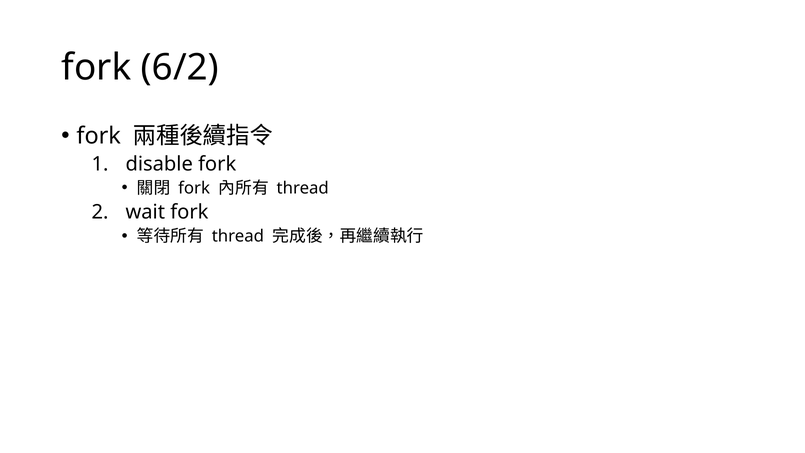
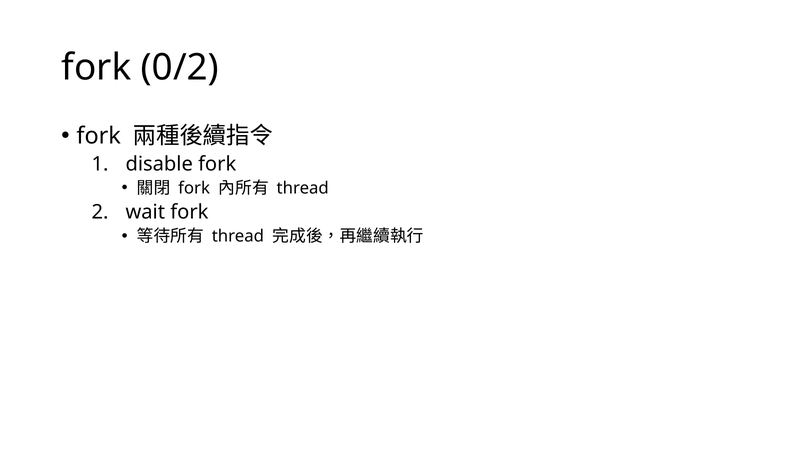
6/2: 6/2 -> 0/2 (180, 68)
